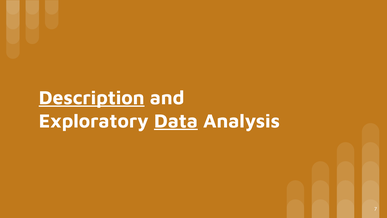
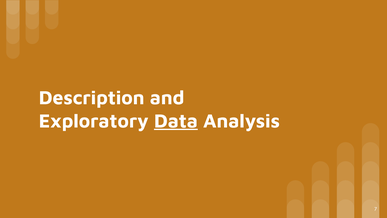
Description underline: present -> none (92, 98)
